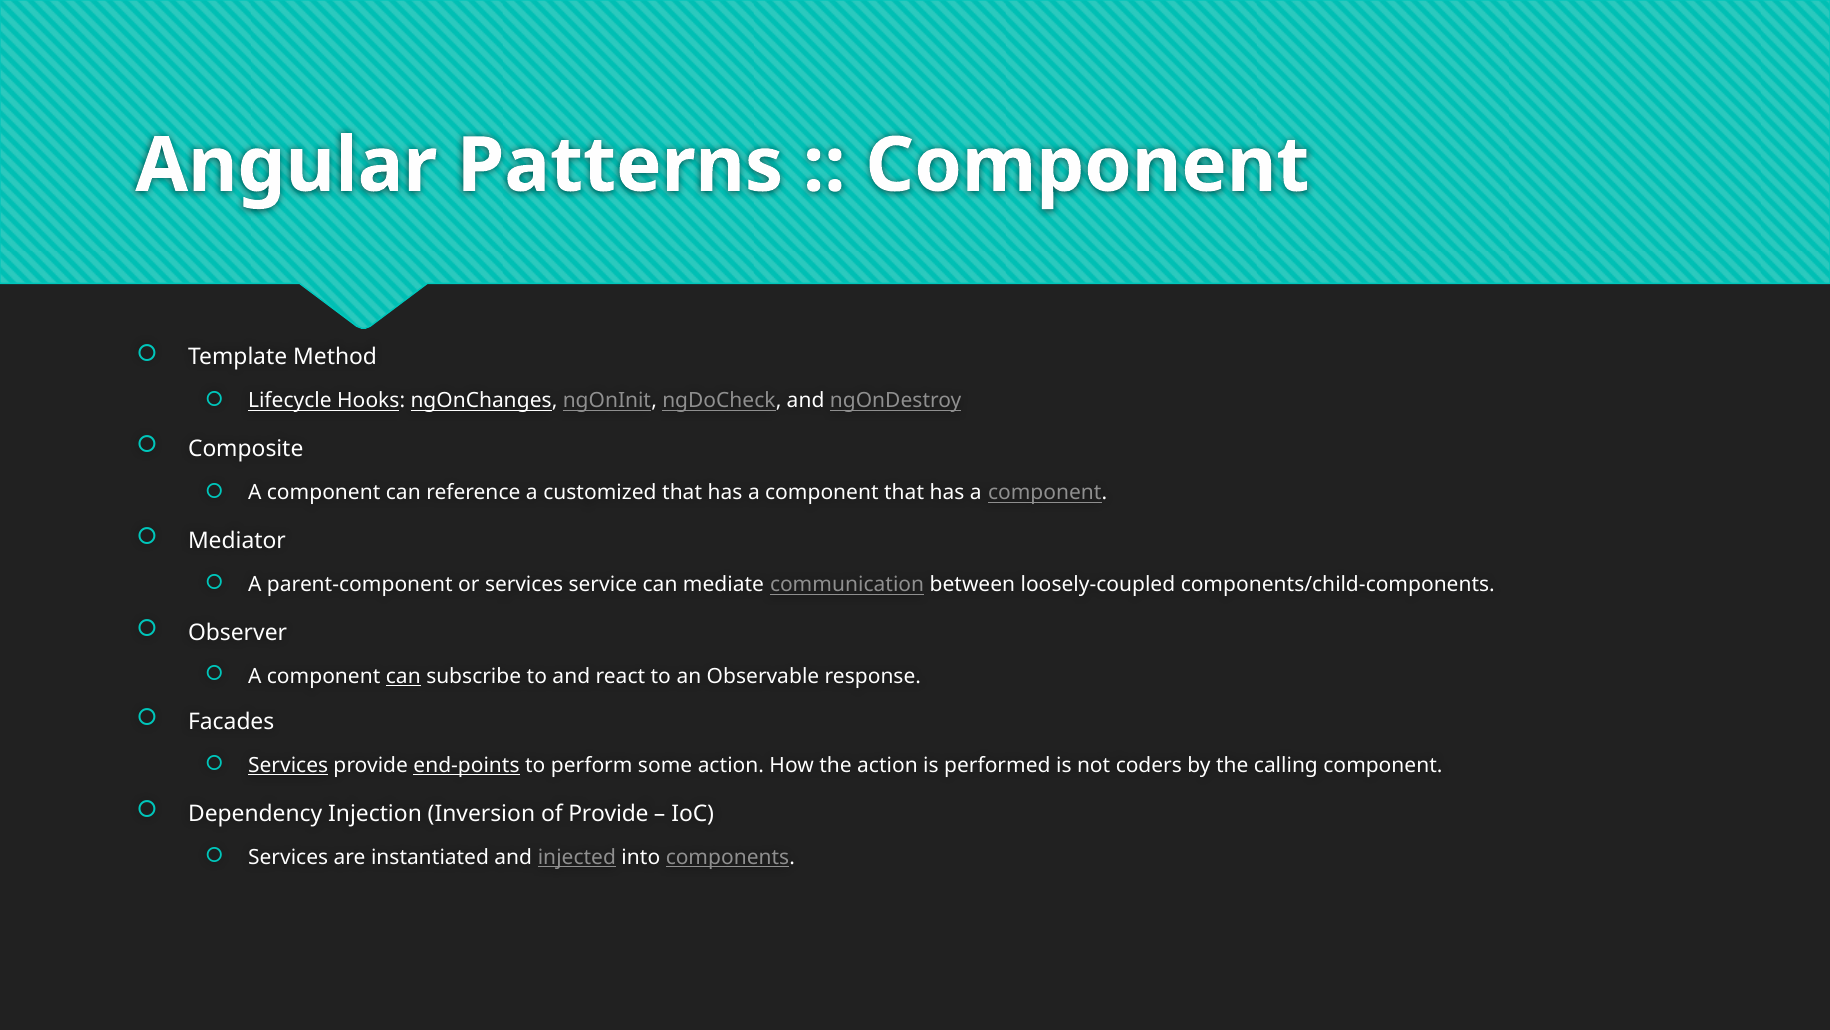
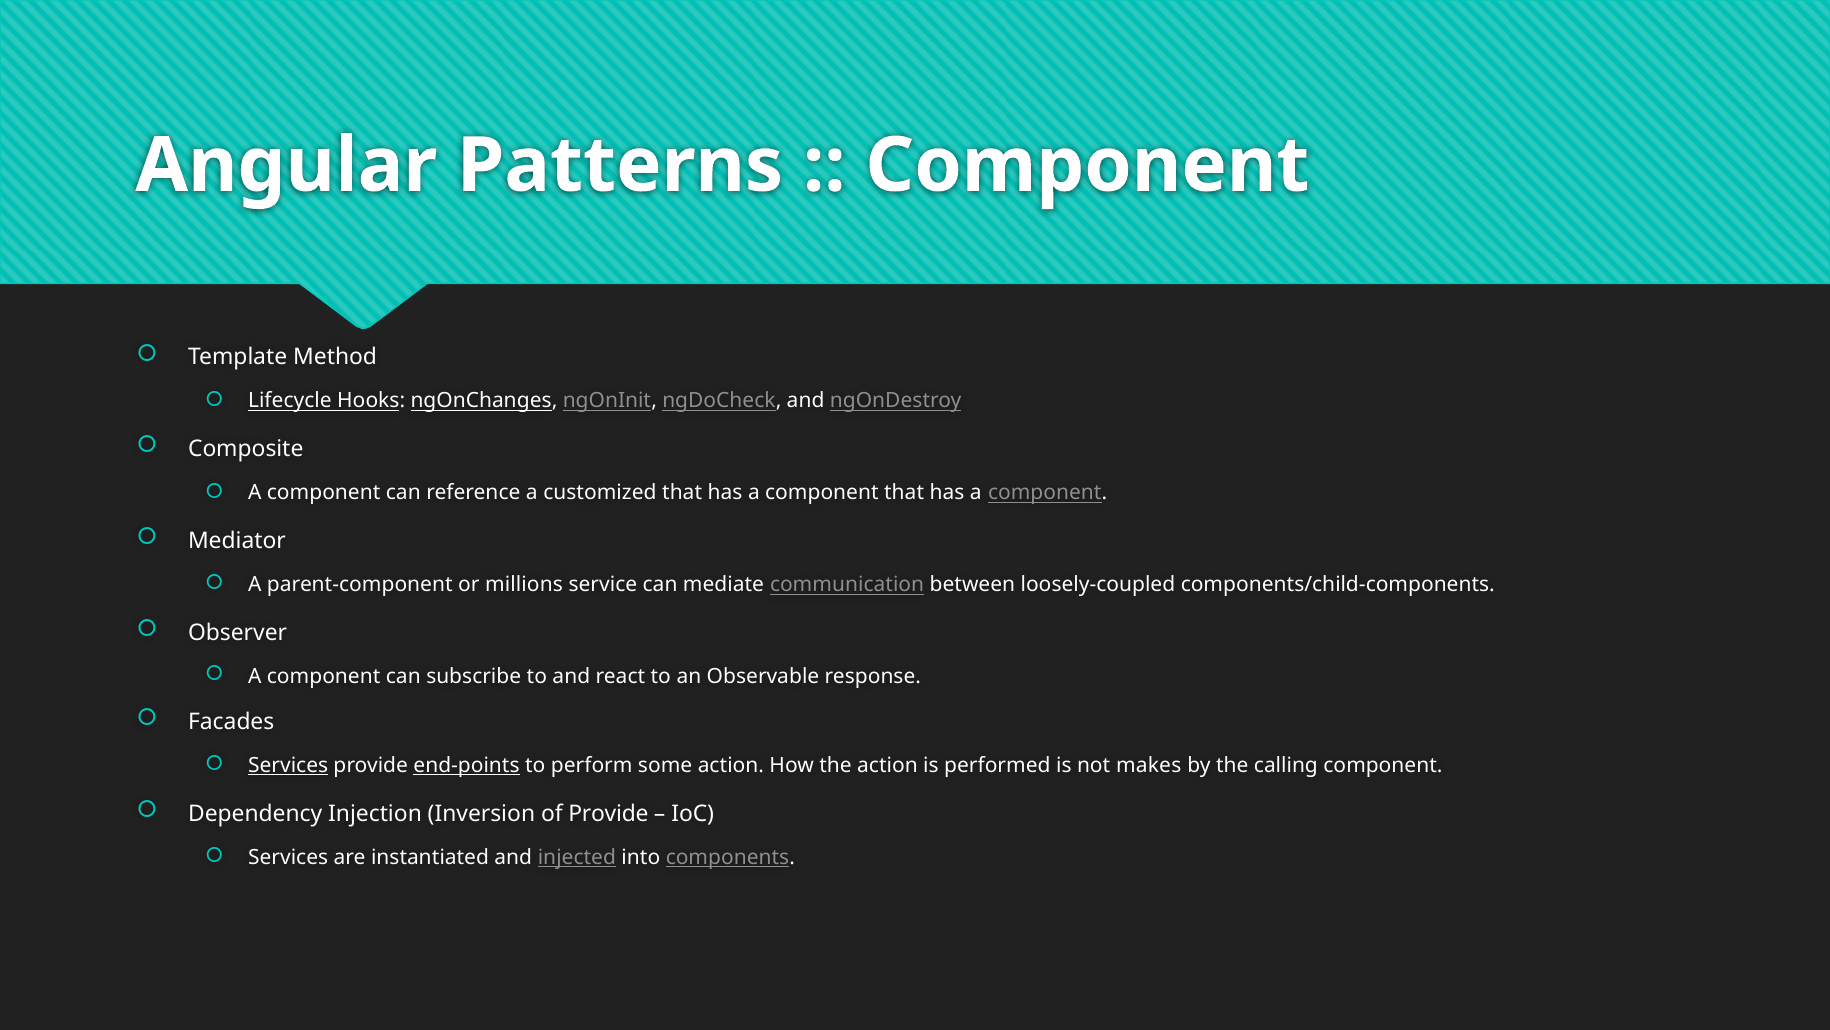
or services: services -> millions (524, 584)
can underline: present -> none (403, 676)
coders: coders -> makes (1149, 765)
